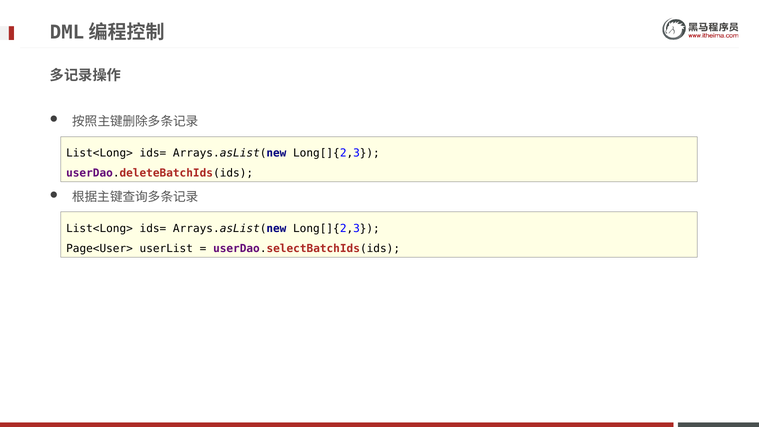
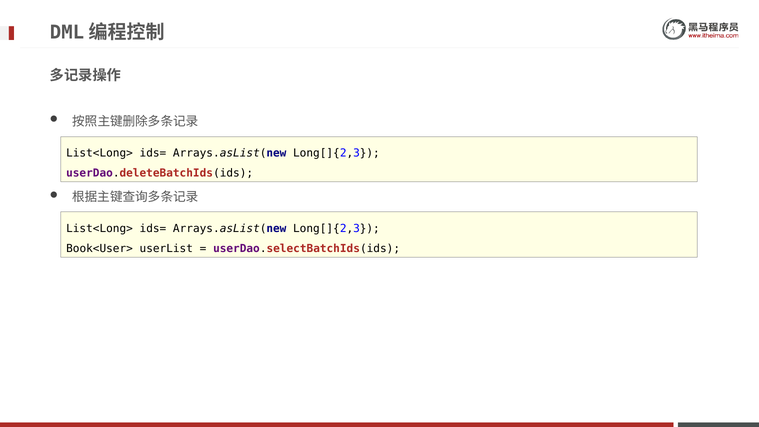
Page<User>: Page<User> -> Book<User> (100, 248)
